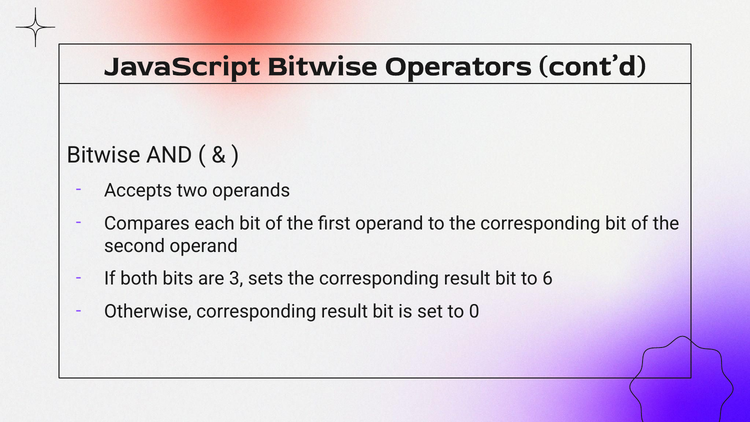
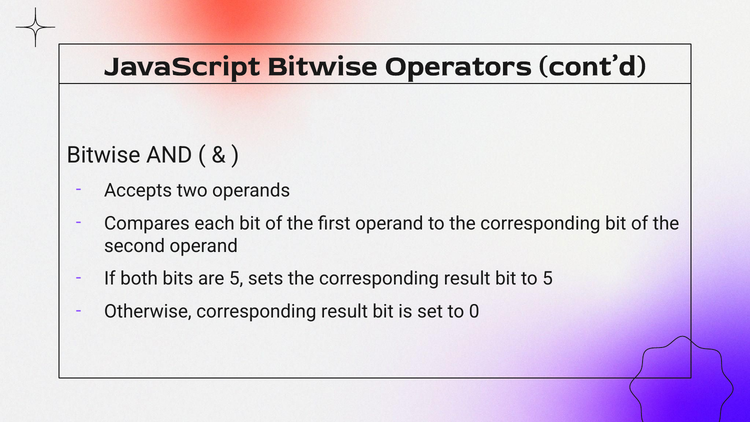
are 3: 3 -> 5 (236, 279)
to 6: 6 -> 5 (548, 279)
